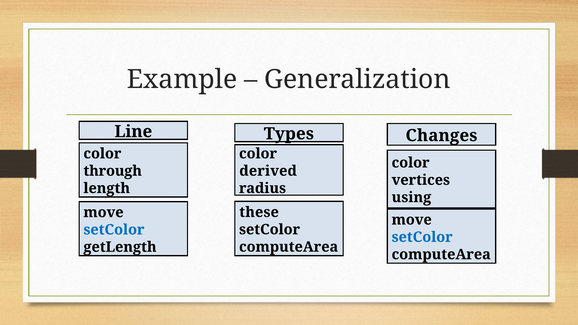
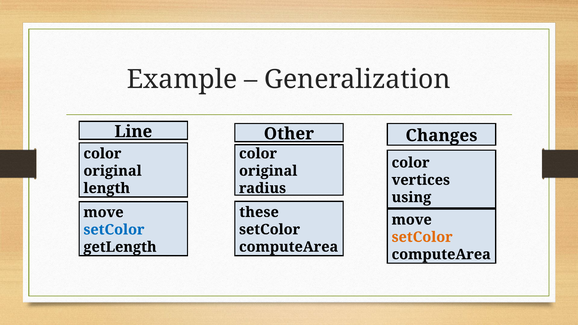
Types: Types -> Other (289, 134)
derived: derived -> original (268, 171)
through: through -> original (113, 171)
setColor colour: blue -> orange (422, 237)
